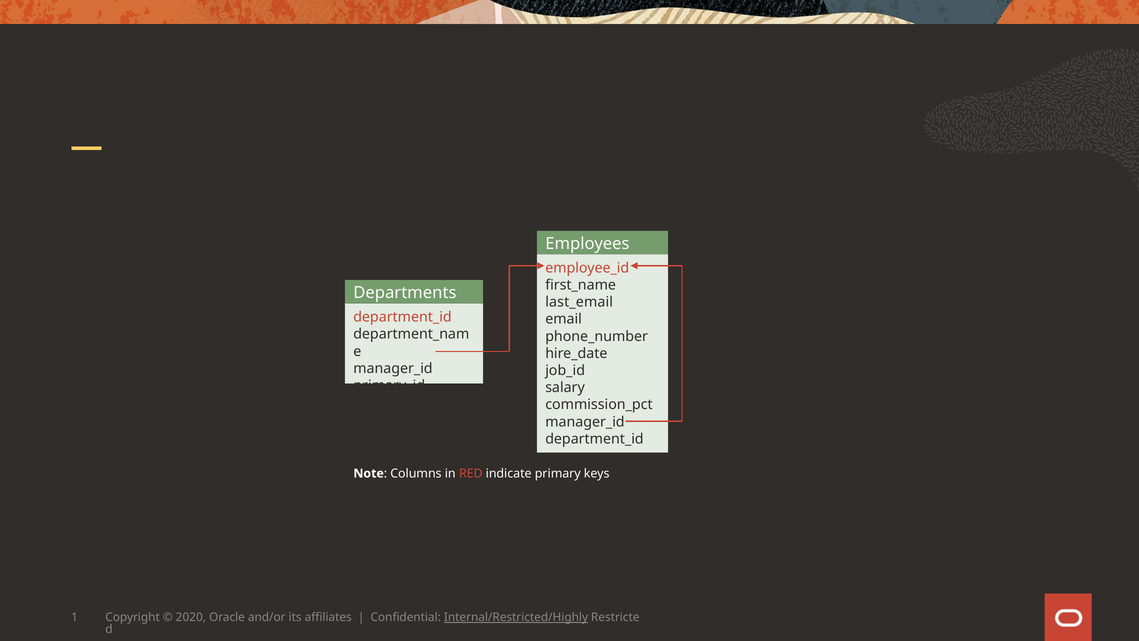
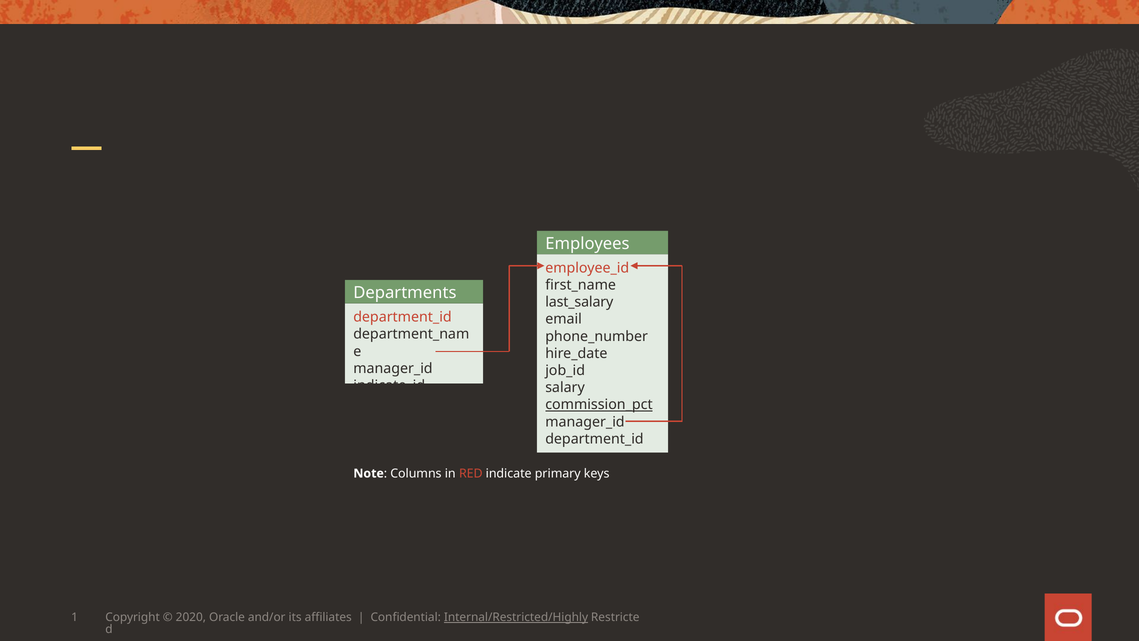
last_email: last_email -> last_salary (579, 302)
primary_id: primary_id -> indicate_id (389, 385)
commission_pct underline: none -> present (599, 405)
